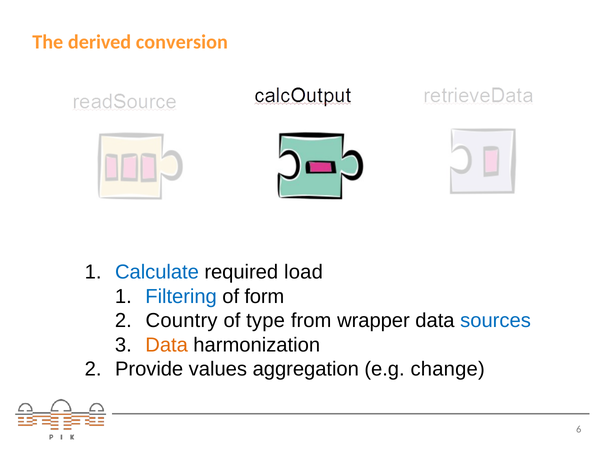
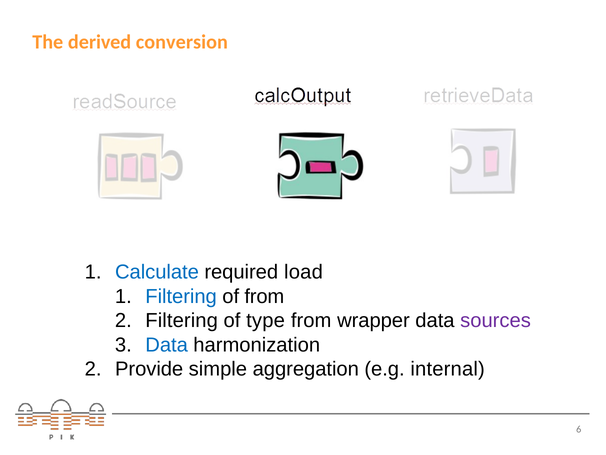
of form: form -> from (264, 296)
Country: Country -> Filtering (182, 320)
sources colour: blue -> purple (496, 320)
Data colour: orange -> blue (167, 345)
values: values -> simple (218, 369)
change: change -> internal (448, 369)
